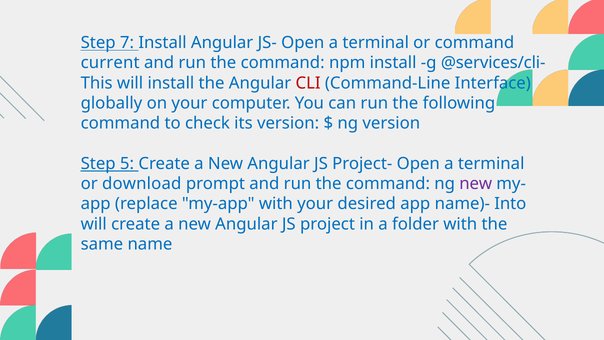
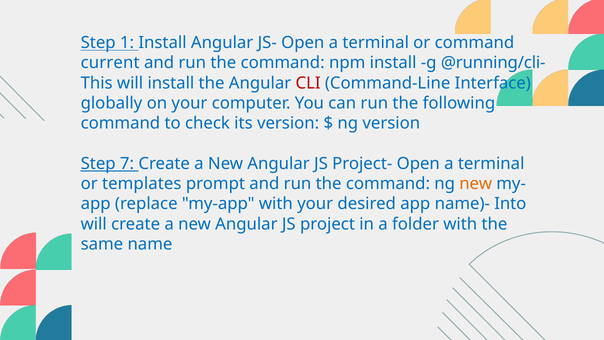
7: 7 -> 1 (127, 43)
@services/cli-: @services/cli- -> @running/cli- (493, 63)
5: 5 -> 7 (127, 163)
download: download -> templates (142, 184)
new colour: purple -> orange (476, 184)
